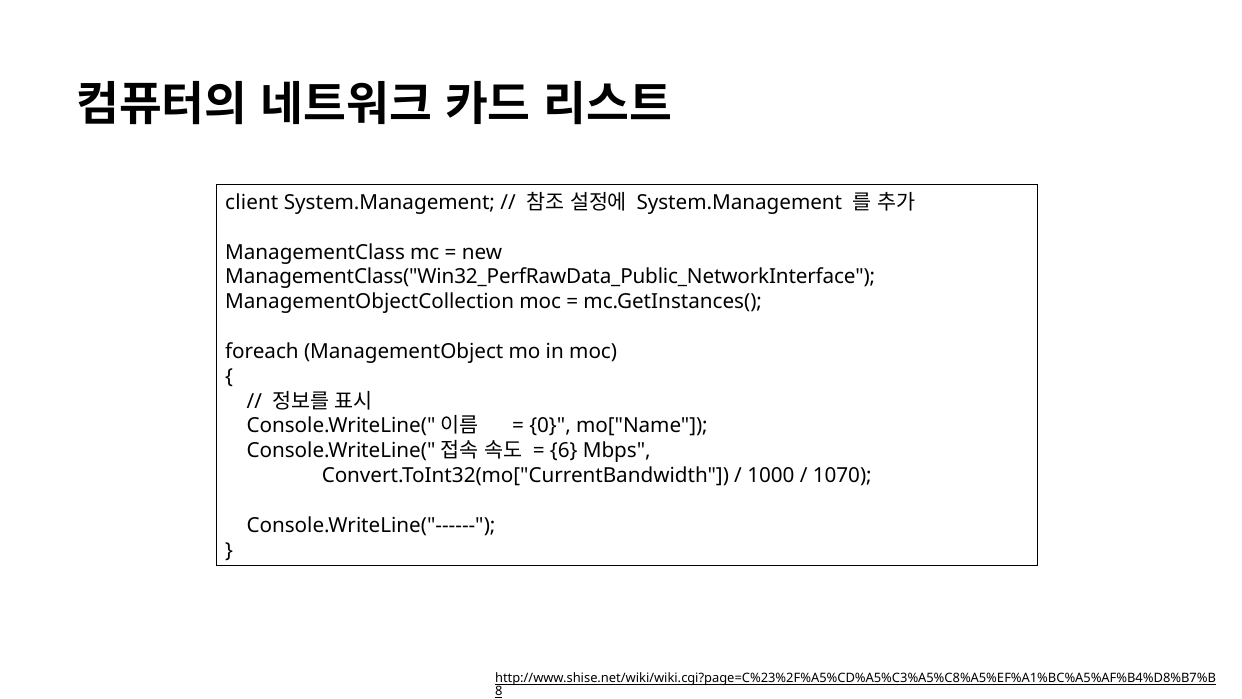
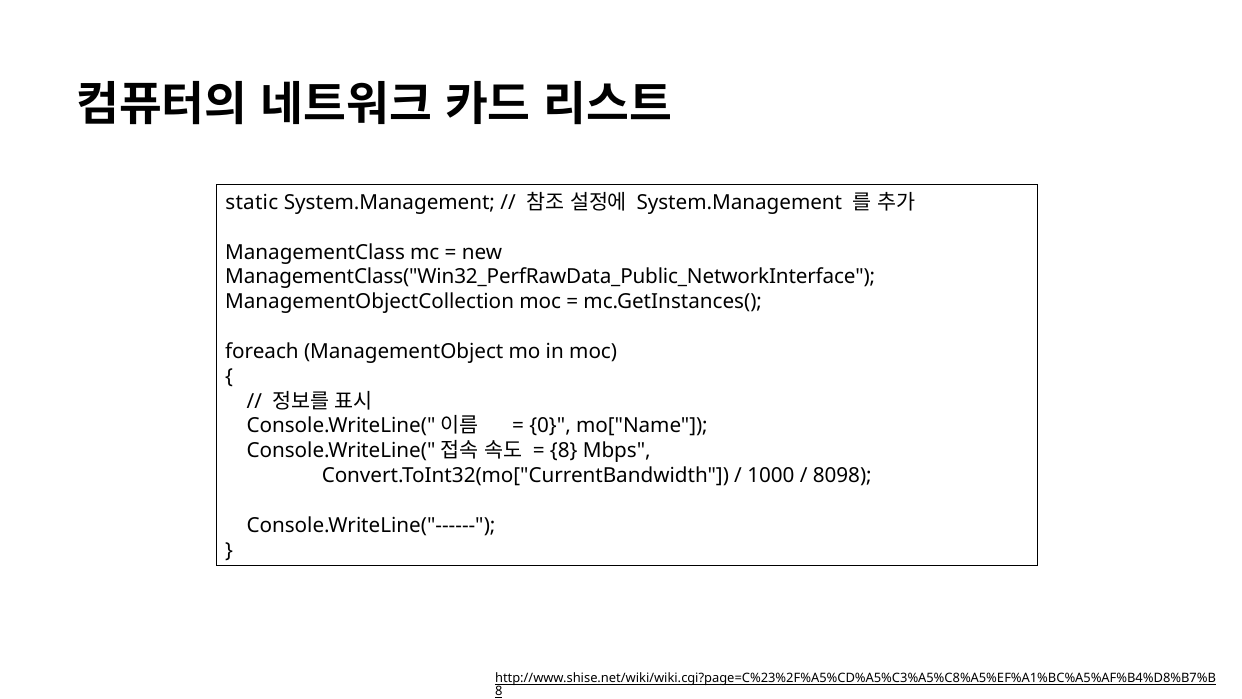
client: client -> static (252, 202)
6: 6 -> 8 (564, 451)
1070: 1070 -> 8098 (842, 476)
